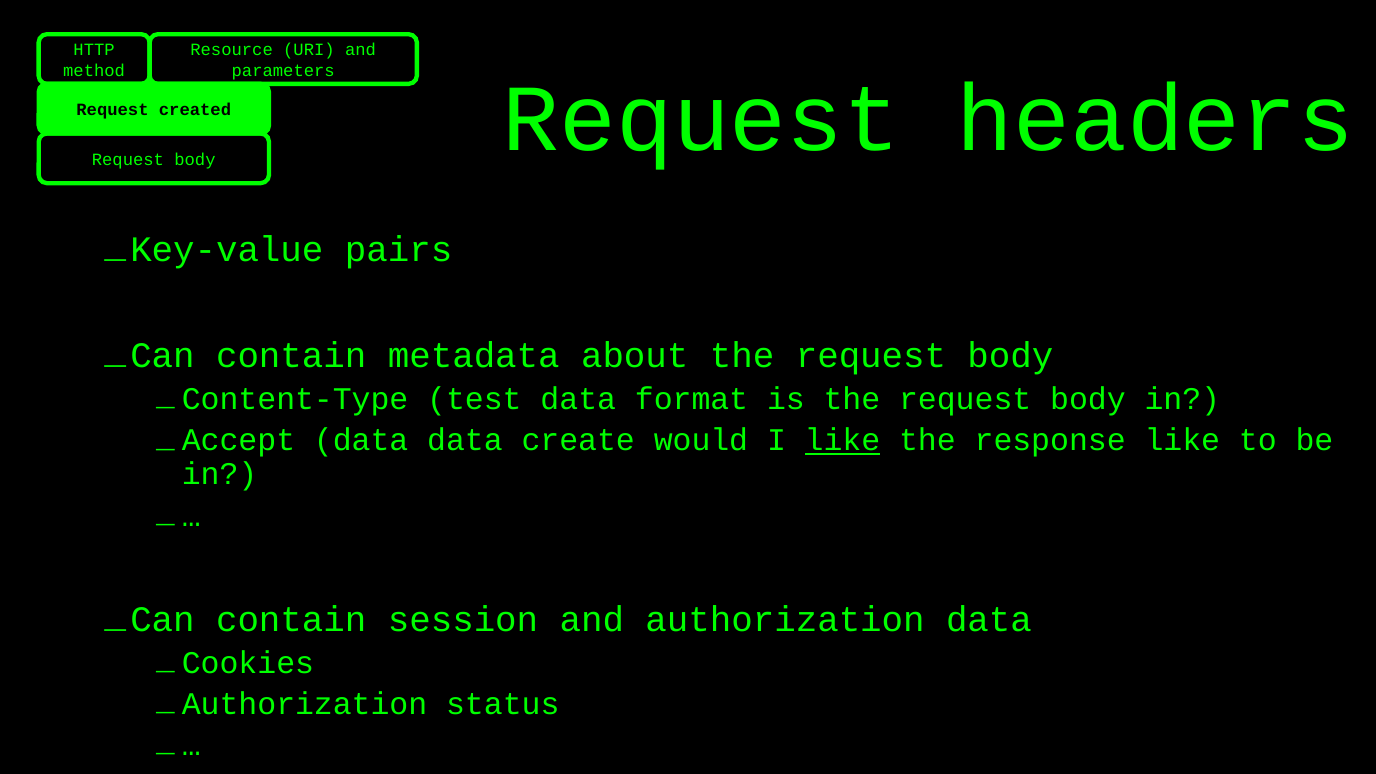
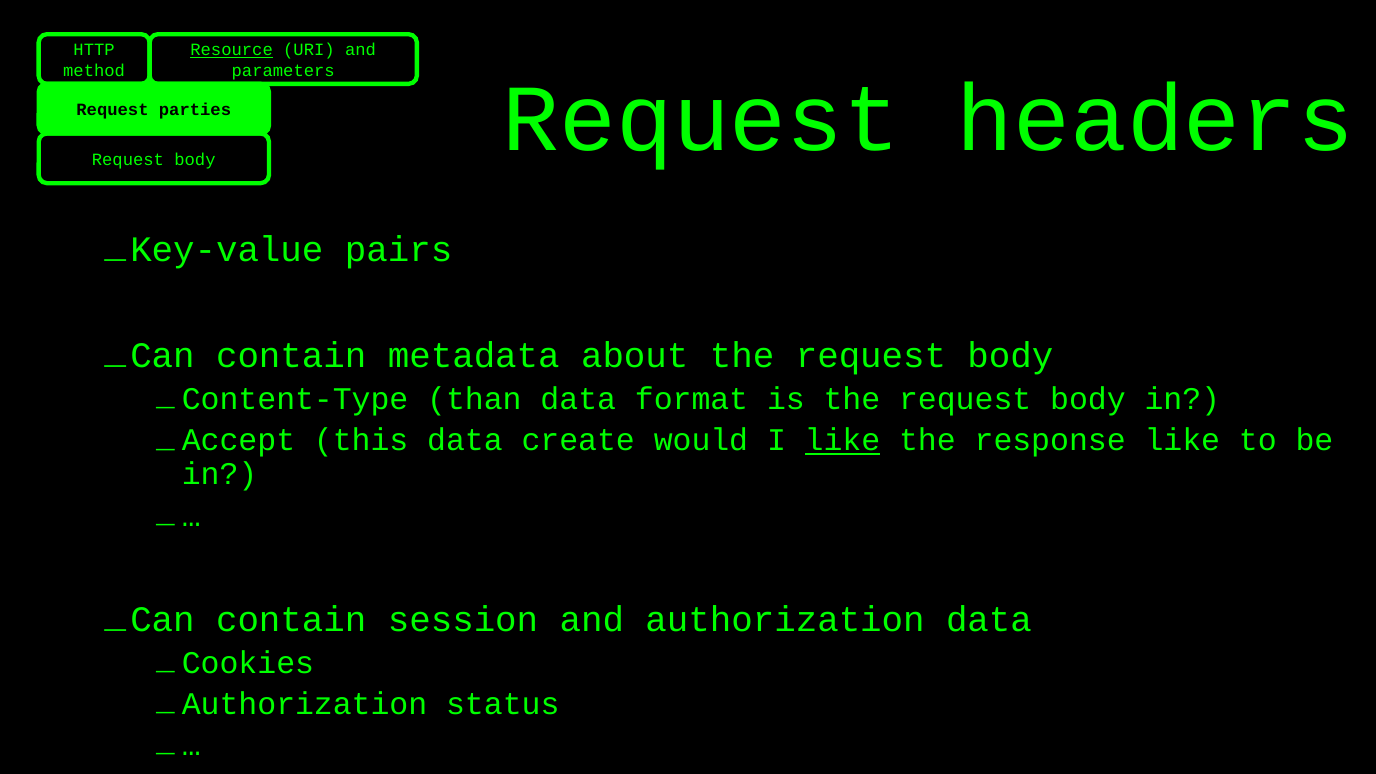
Resource underline: none -> present (232, 50)
created: created -> parties (195, 110)
test: test -> than (474, 399)
Accept data: data -> this (361, 441)
